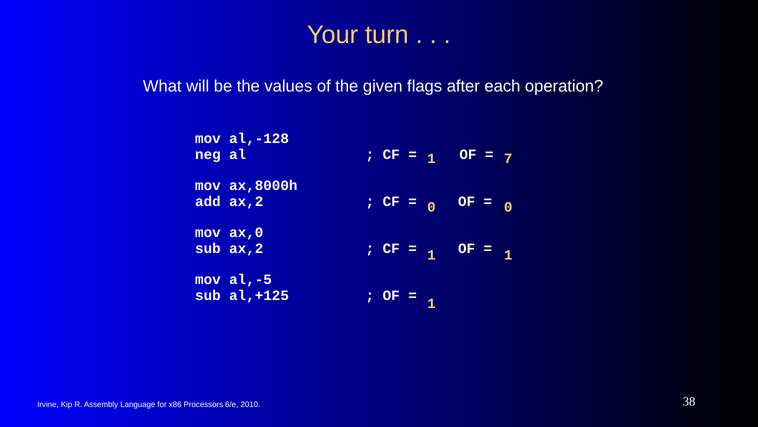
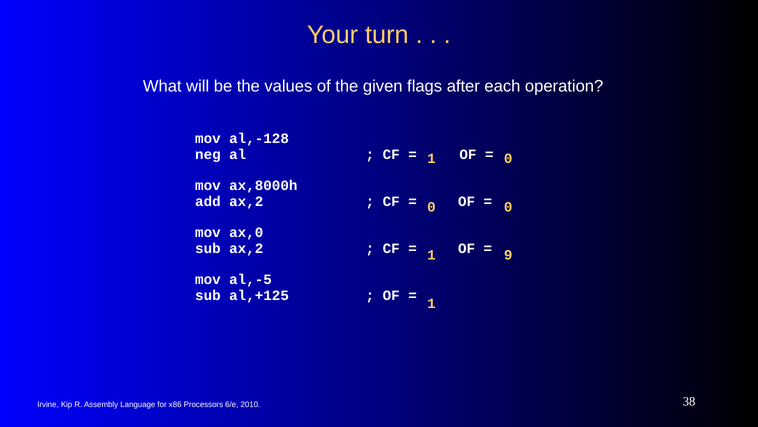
1 7: 7 -> 0 (508, 158)
1: 1 -> 9 (508, 255)
